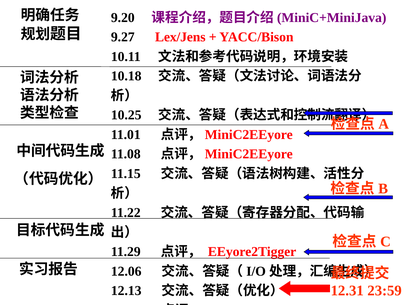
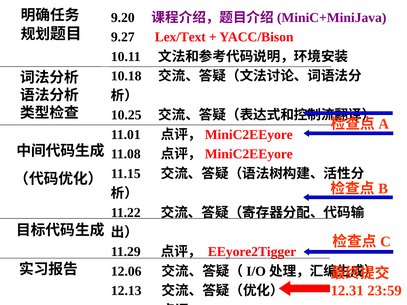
Lex/Jens: Lex/Jens -> Lex/Text (180, 37)
